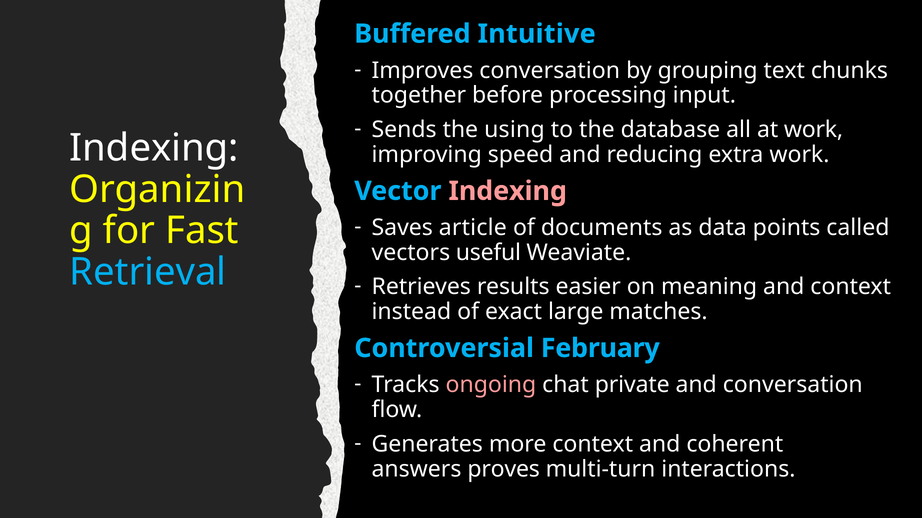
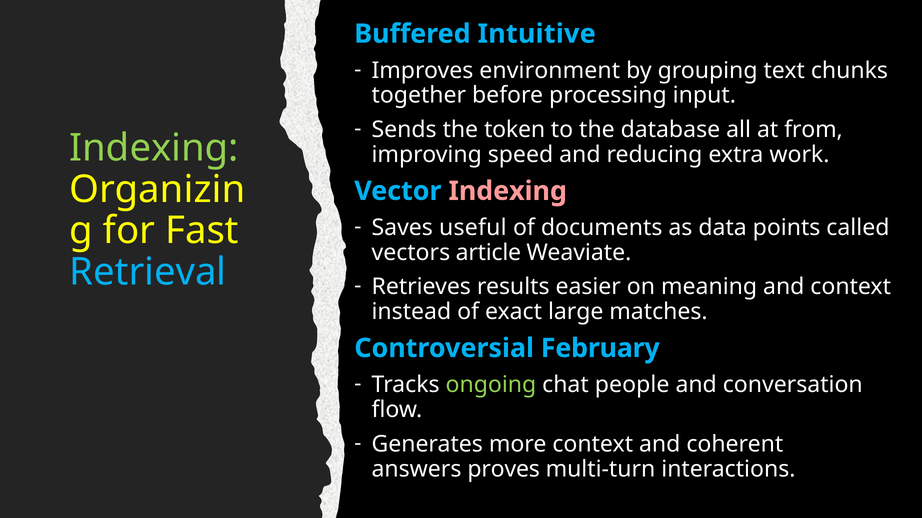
Improves conversation: conversation -> environment (550, 70)
using: using -> token (515, 130)
at work: work -> from (813, 130)
Indexing colour: white -> light green (154, 148)
article: article -> useful (473, 228)
useful: useful -> article (488, 253)
ongoing colour: pink -> light green (491, 385)
private: private -> people (632, 385)
